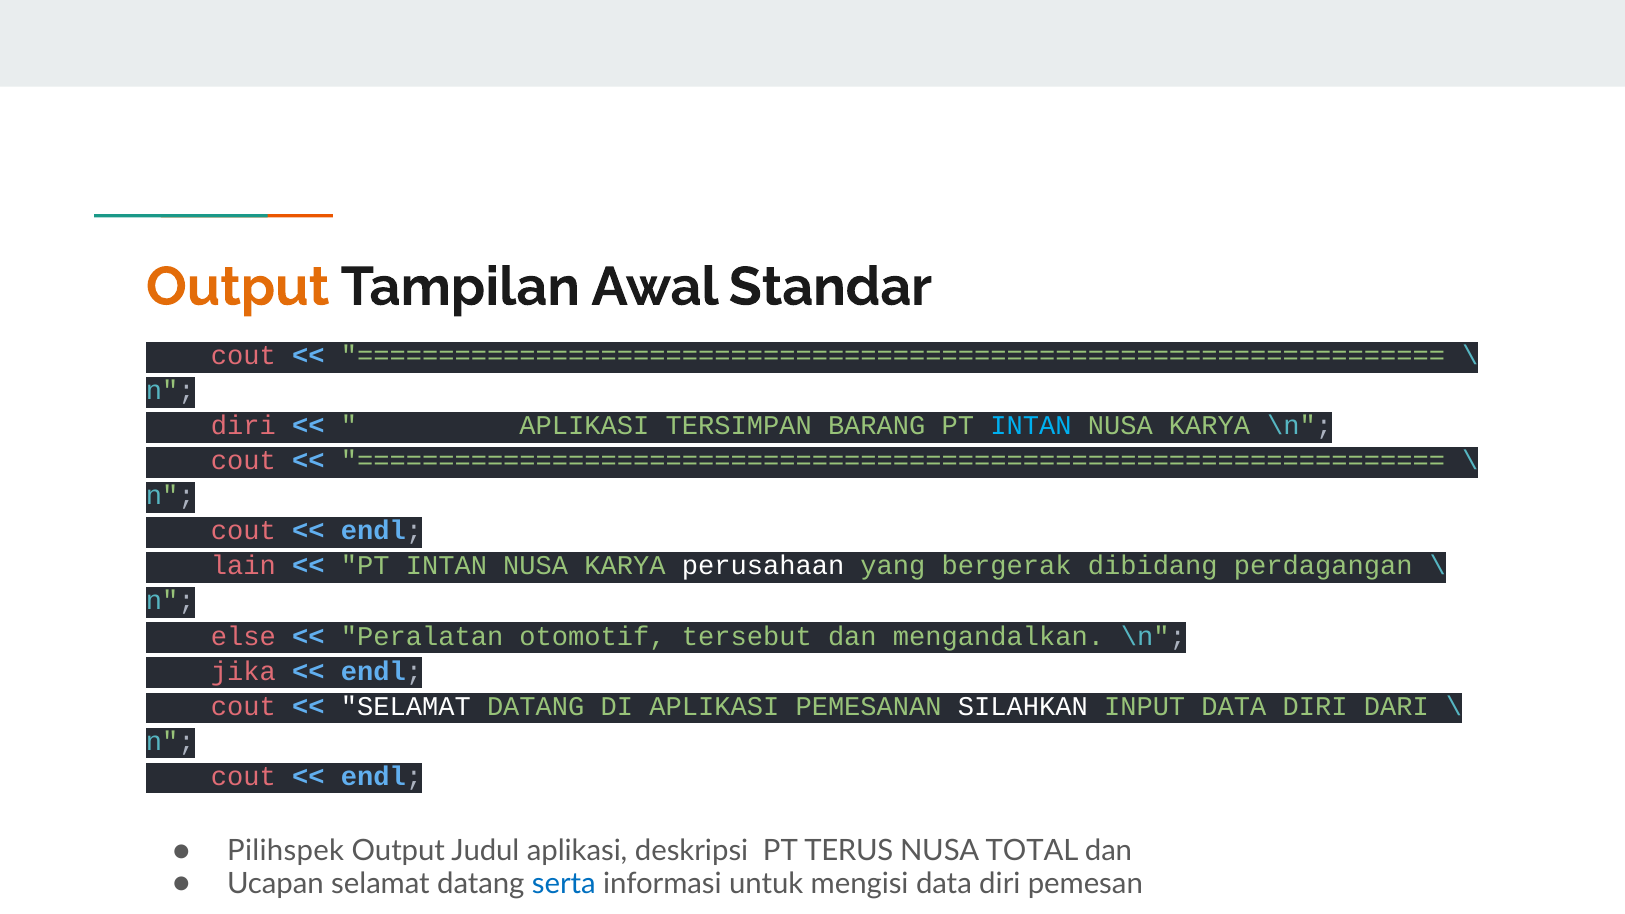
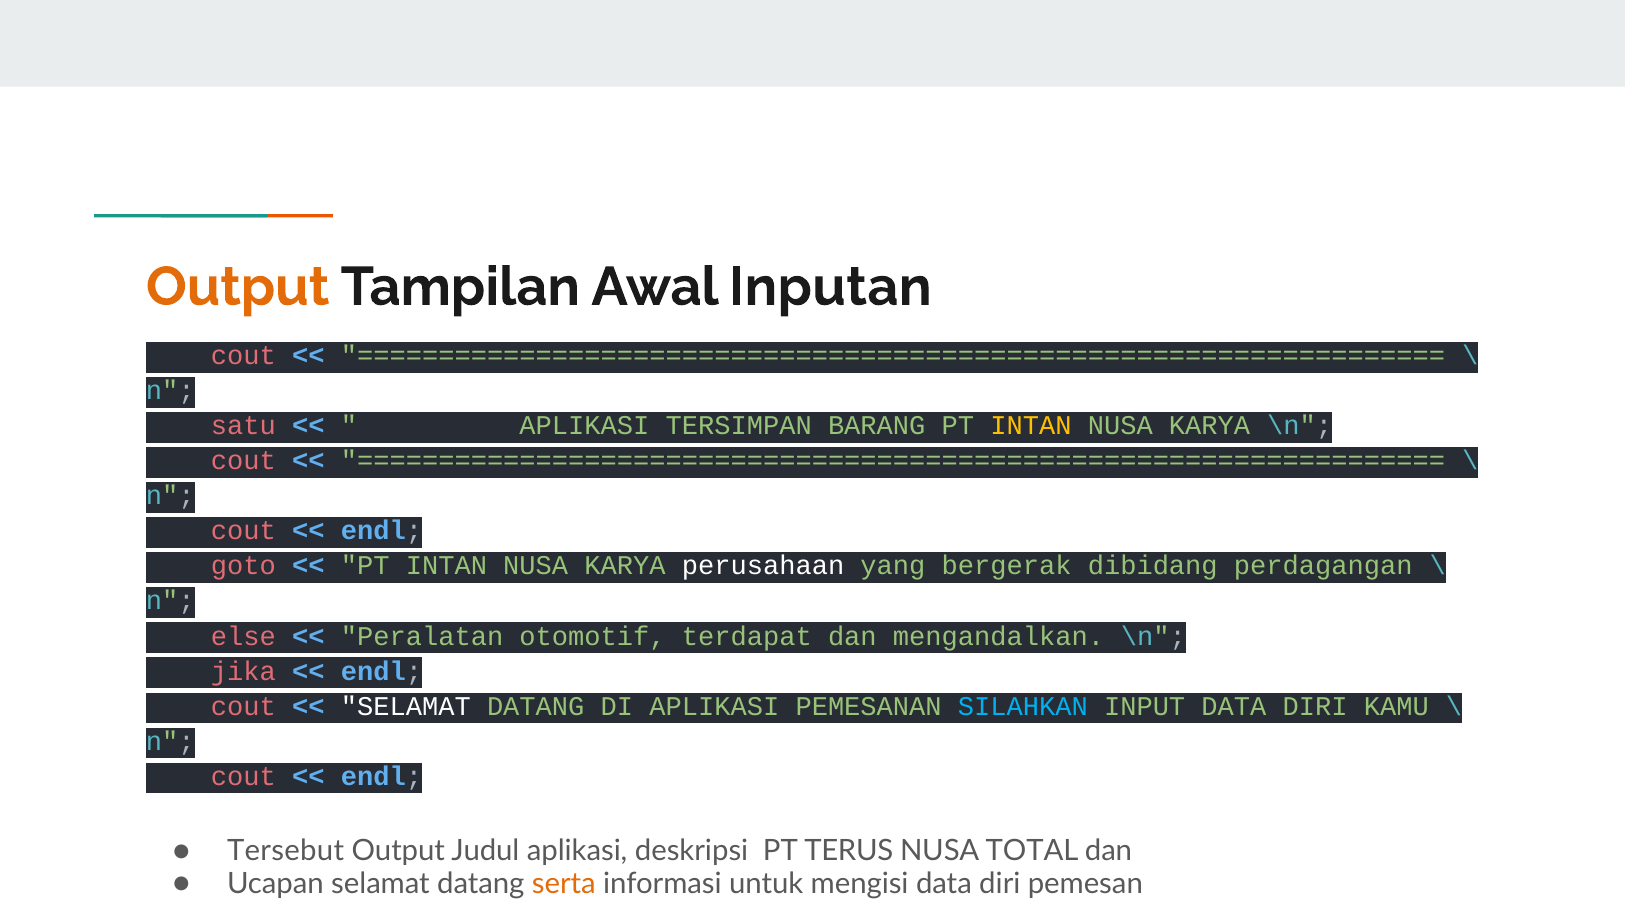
Standar: Standar -> Inputan (830, 287)
diri: diri -> satu (243, 426)
INTAN colour: light blue -> yellow (1031, 426)
lain: lain -> goto (243, 566)
tersebut: tersebut -> terdapat (747, 636)
SILAHKAN colour: white -> light blue (1023, 706)
DARI: DARI -> KAMU (1396, 706)
Pilihspek: Pilihspek -> Tersebut (286, 851)
serta colour: blue -> orange (564, 884)
